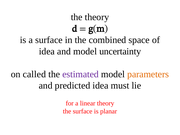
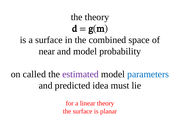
idea: idea -> near (47, 51)
uncertainty: uncertainty -> probability (120, 51)
parameters colour: orange -> blue (148, 74)
